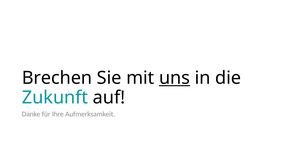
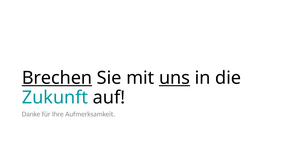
Brechen underline: none -> present (57, 78)
